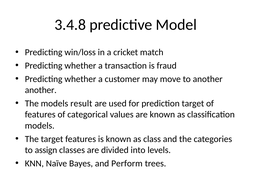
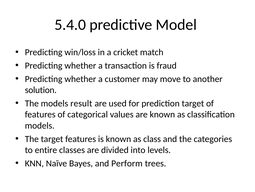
3.4.8: 3.4.8 -> 5.4.0 (70, 25)
another: another -> solution (41, 90)
assign: assign -> entire (46, 149)
